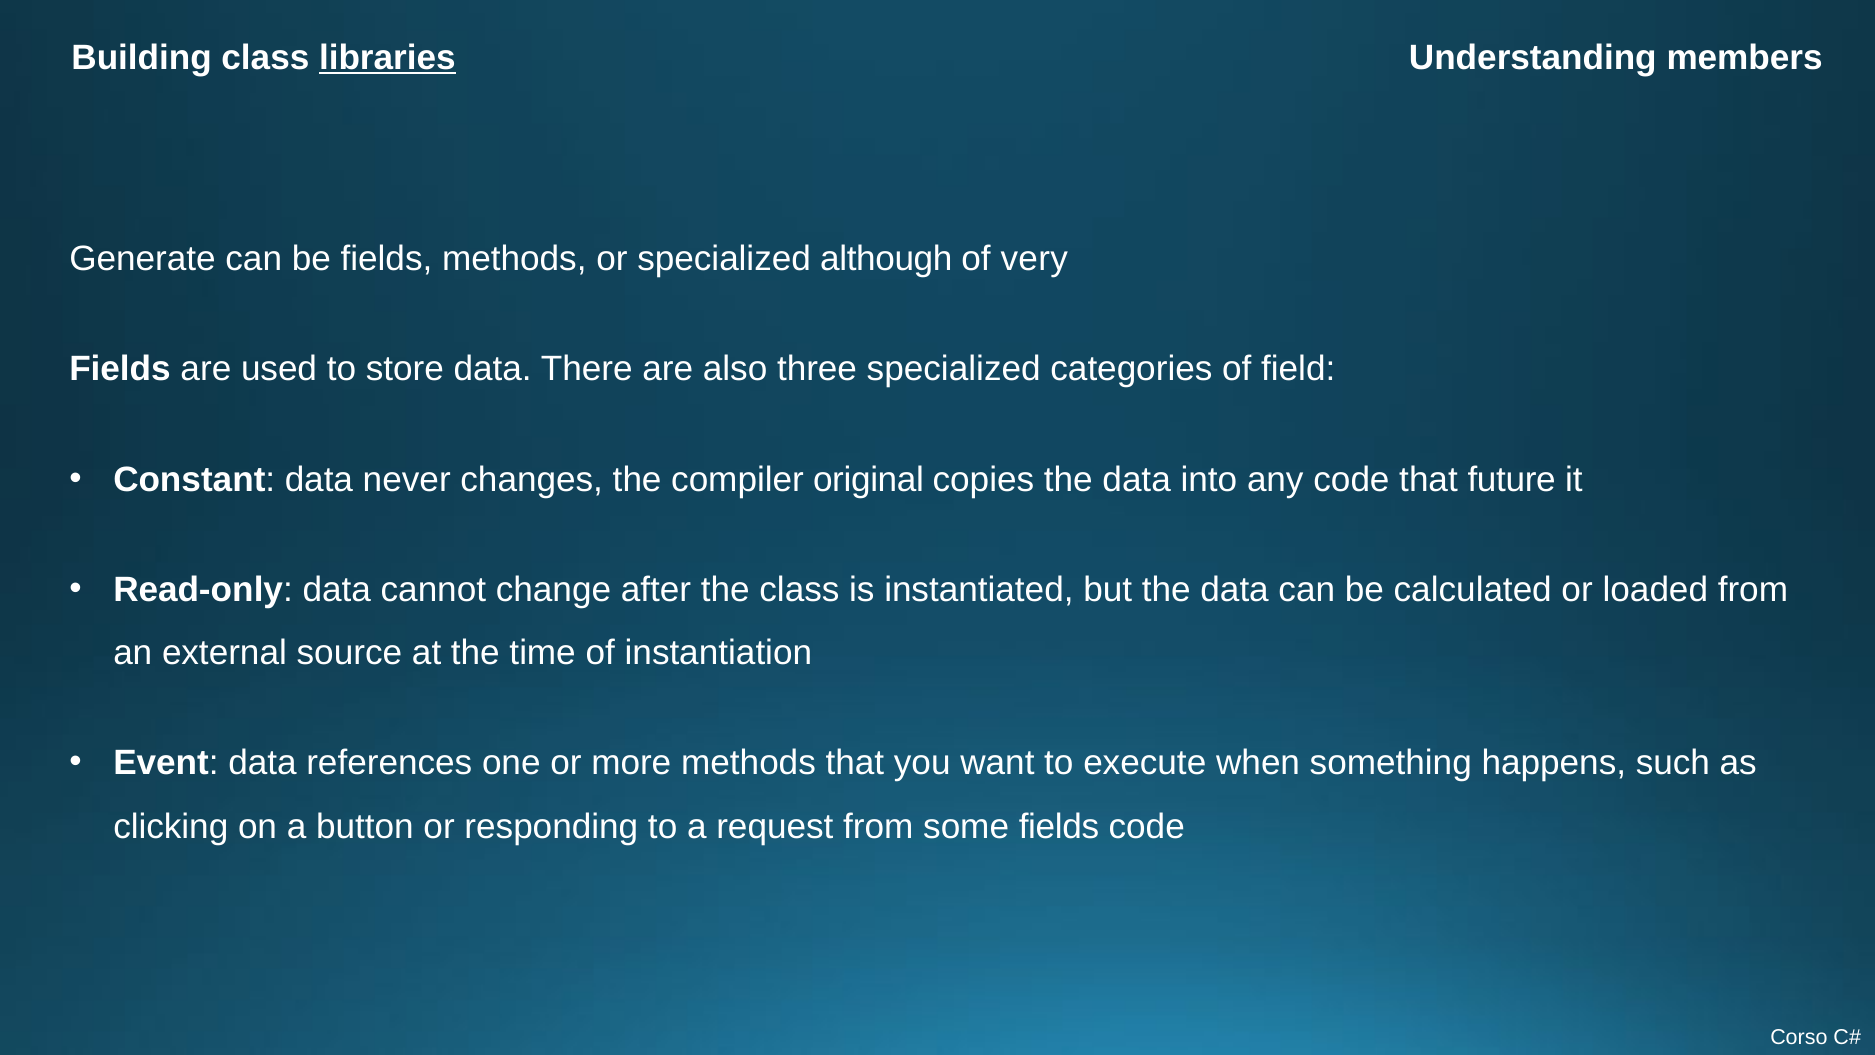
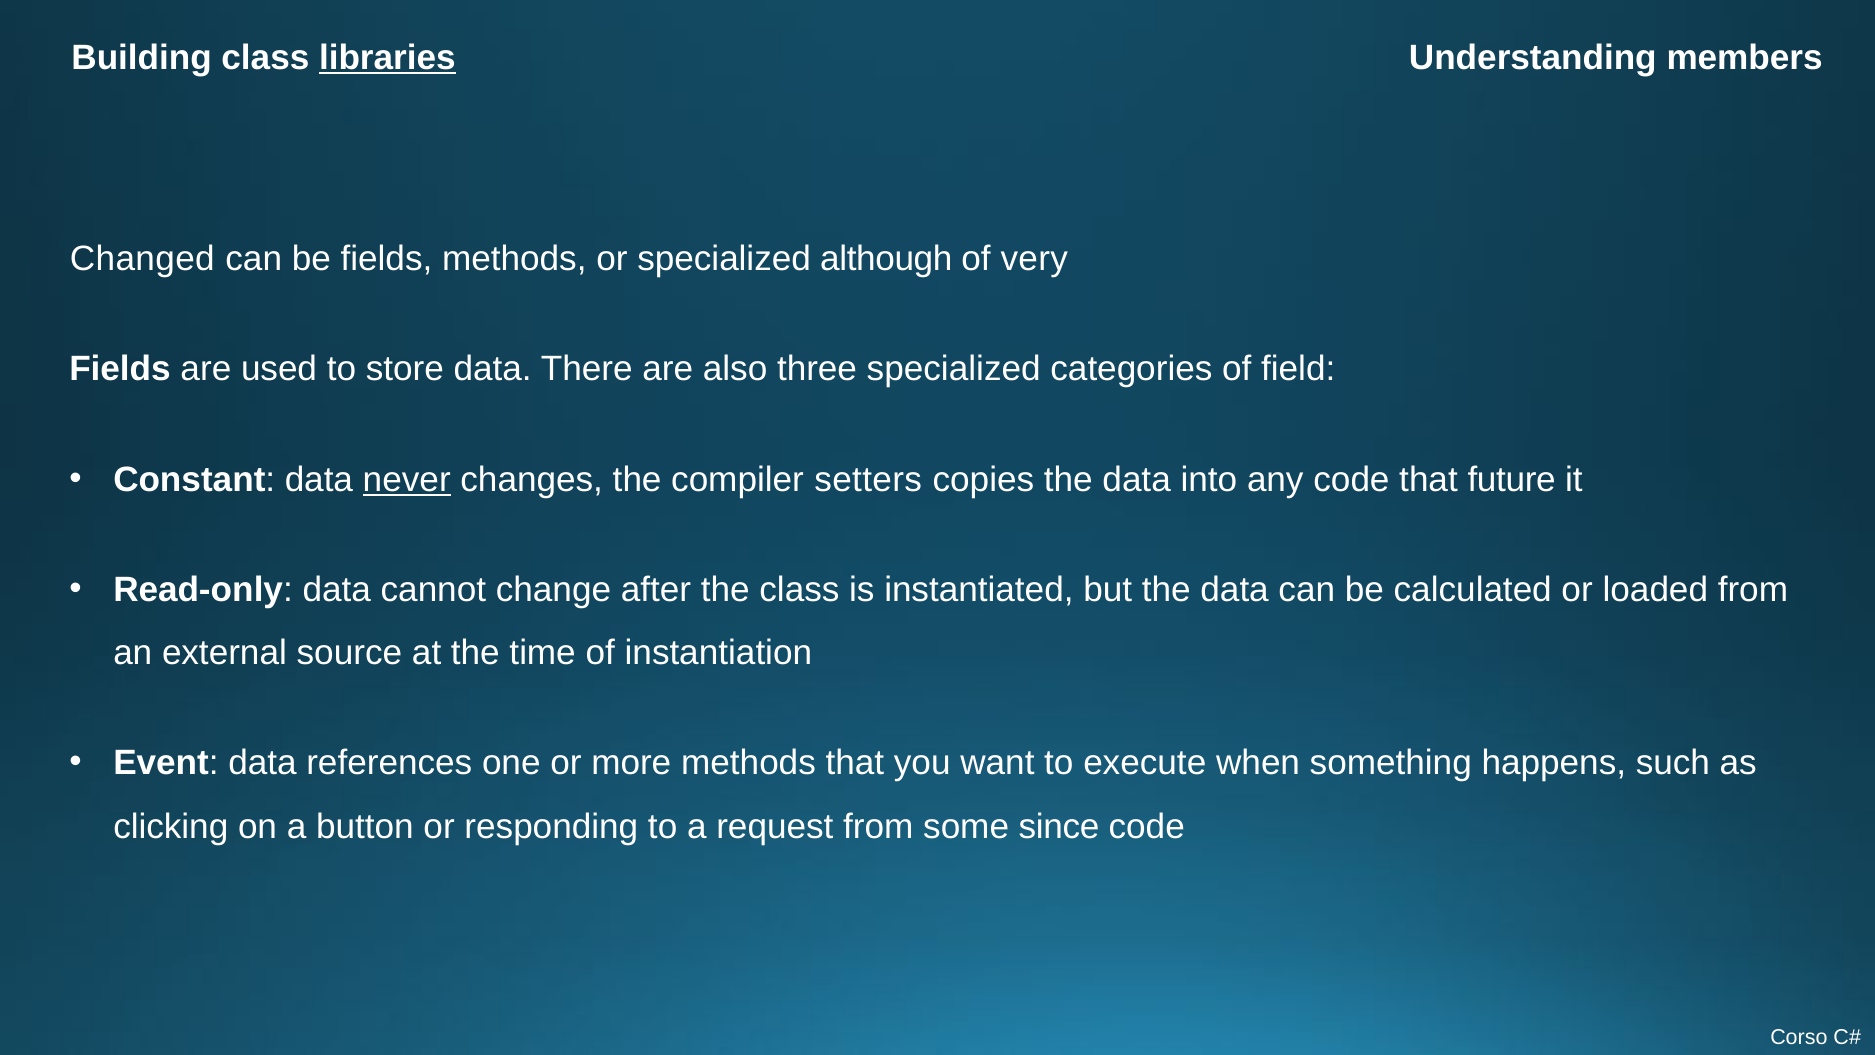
Generate: Generate -> Changed (142, 259)
never underline: none -> present (407, 479)
original: original -> setters (868, 479)
some fields: fields -> since (1059, 826)
